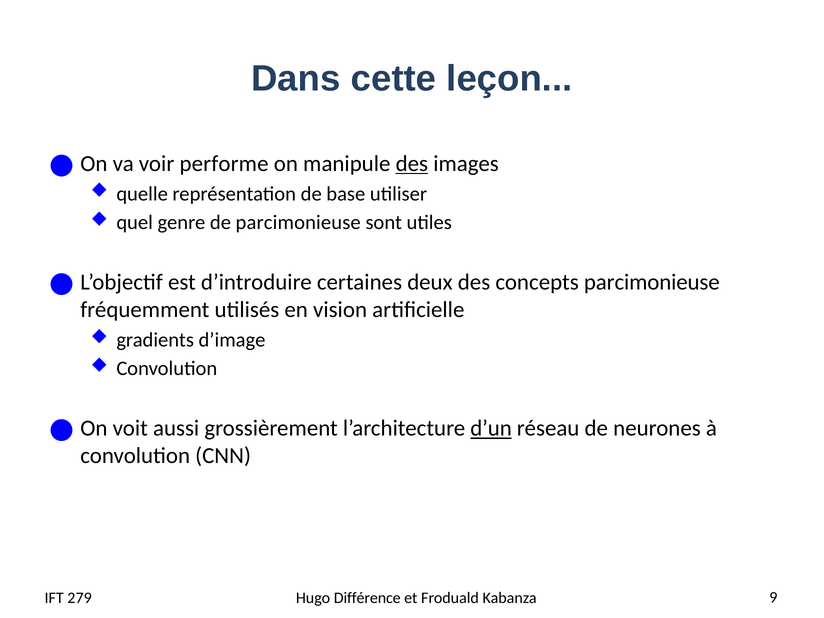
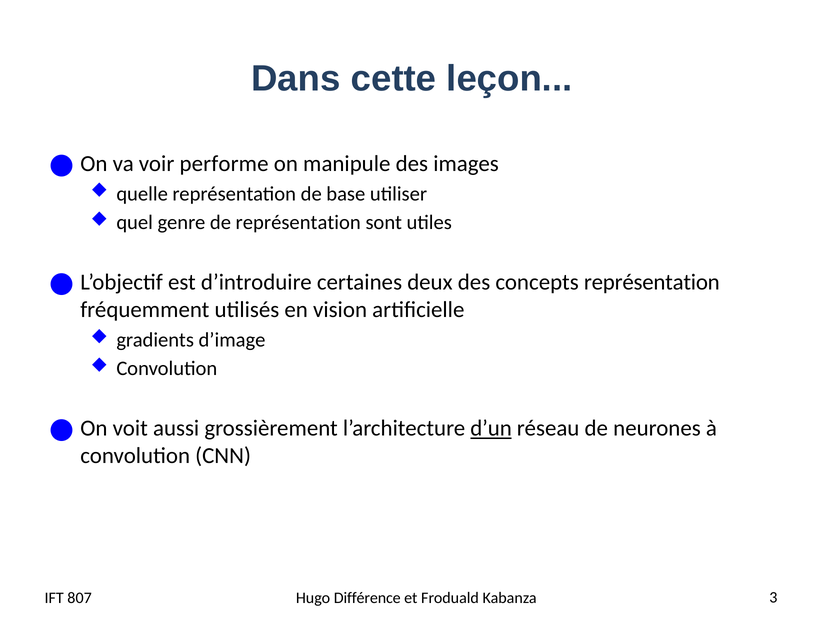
des underline: present -> none (412, 164)
de parcimonieuse: parcimonieuse -> représentation (298, 223)
concepts parcimonieuse: parcimonieuse -> représentation (652, 282)
279: 279 -> 807 (80, 598)
9: 9 -> 3 (773, 598)
